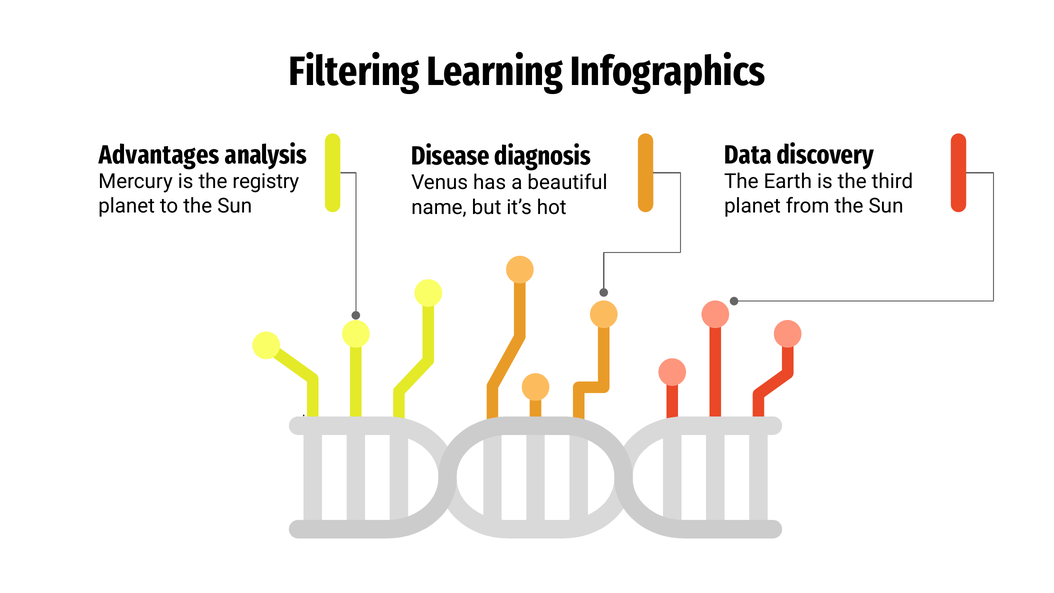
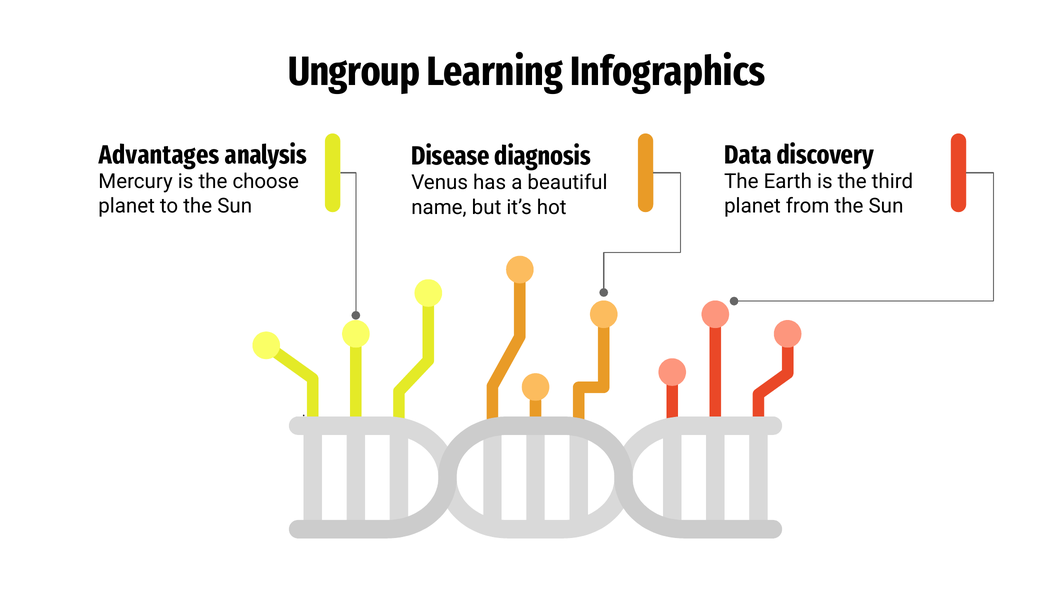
Filtering: Filtering -> Ungroup (354, 72)
registry: registry -> choose (266, 182)
